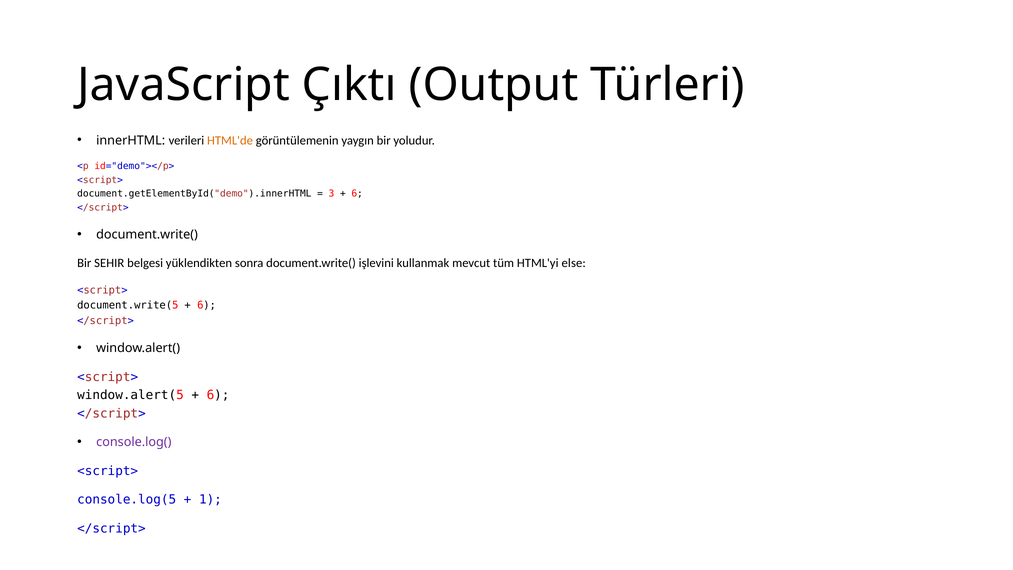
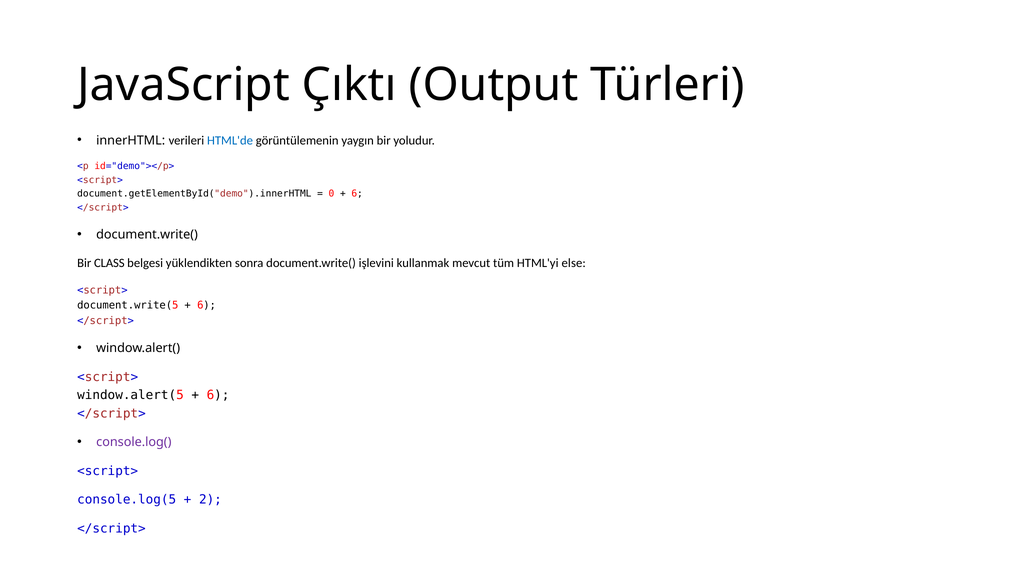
HTML'de colour: orange -> blue (230, 140)
3: 3 -> 0 (331, 194)
SEHIR: SEHIR -> CLASS (109, 263)
1: 1 -> 2 (210, 500)
